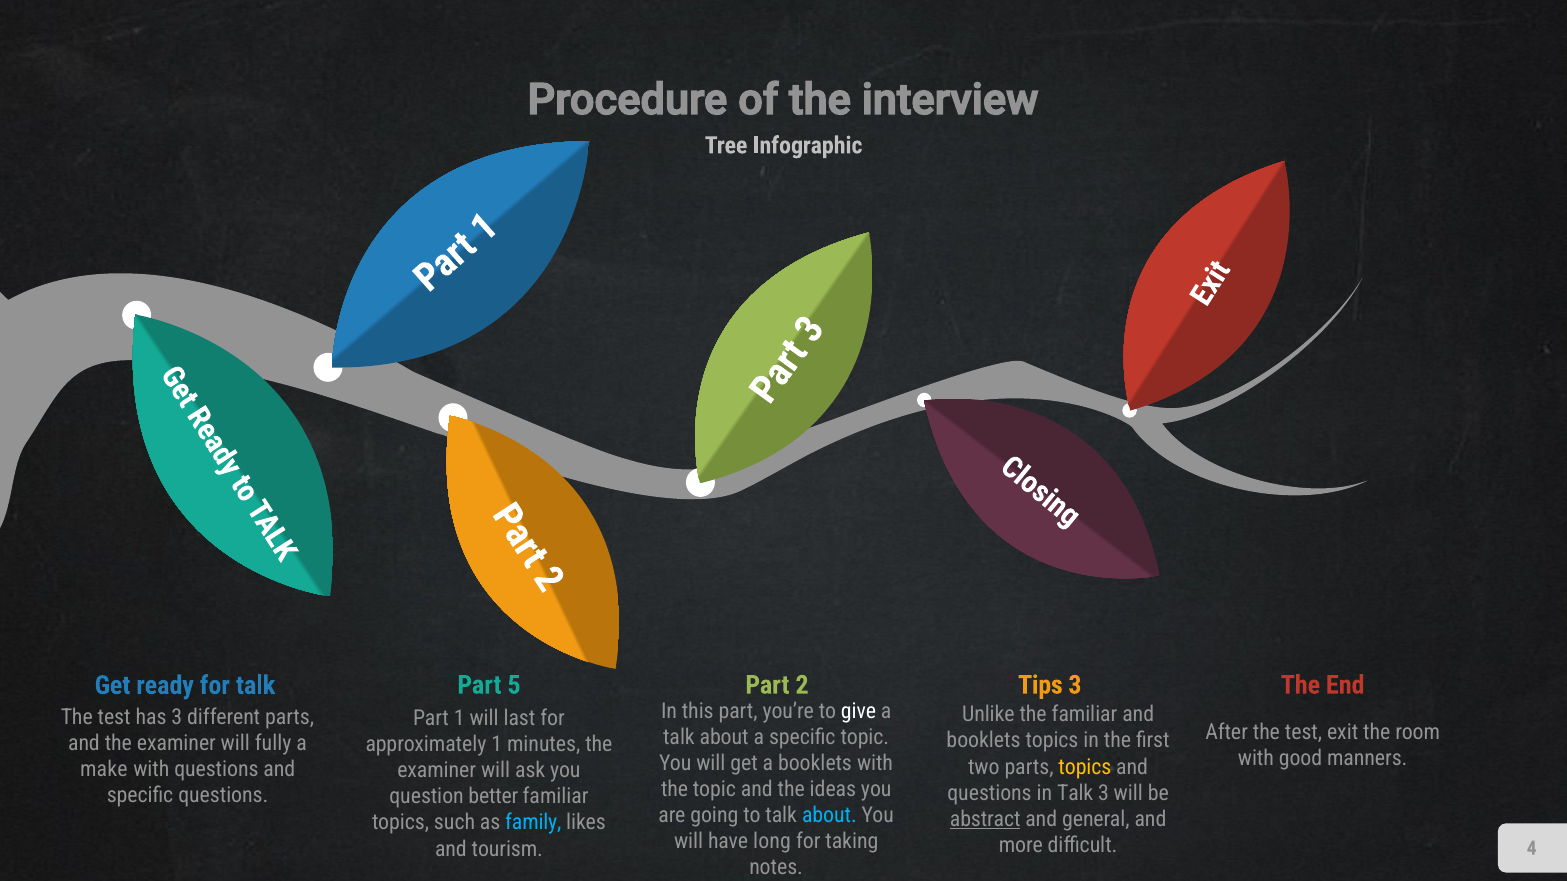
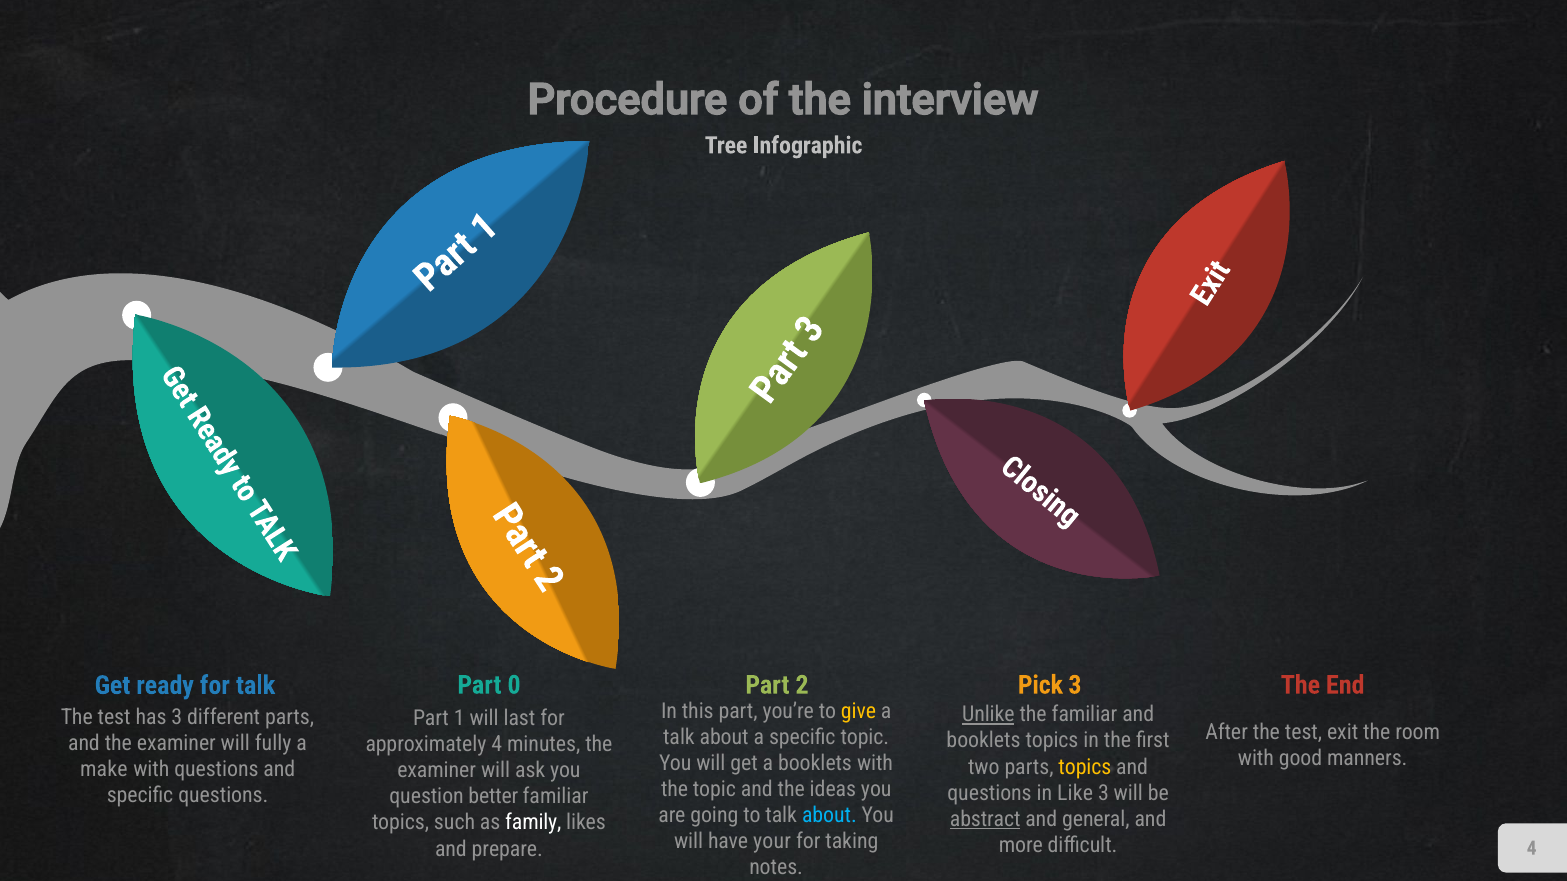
5: 5 -> 0 (514, 685)
Tips: Tips -> Pick (1040, 685)
give colour: white -> yellow (859, 711)
Unlike underline: none -> present (988, 715)
approximately 1: 1 -> 4 (497, 745)
in Talk: Talk -> Like (1075, 793)
family colour: light blue -> white (533, 823)
long: long -> your (772, 842)
tourism: tourism -> prepare (507, 849)
